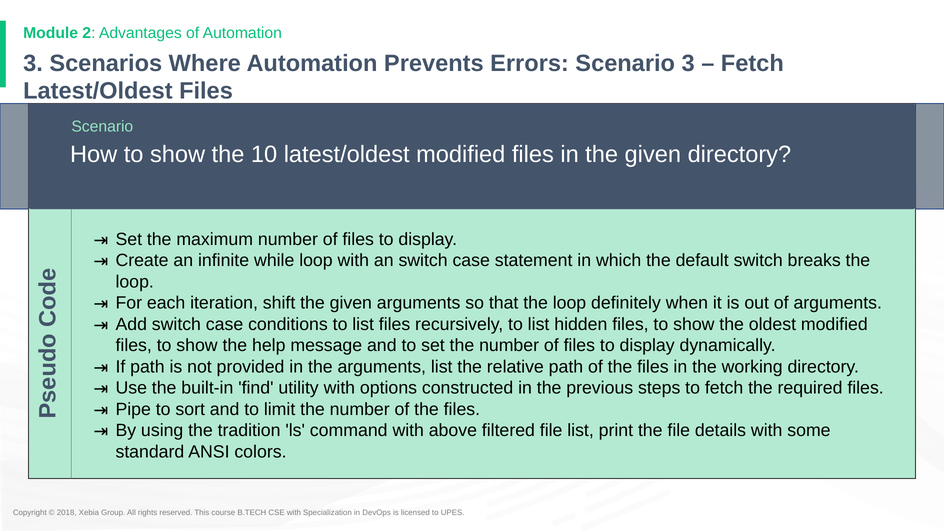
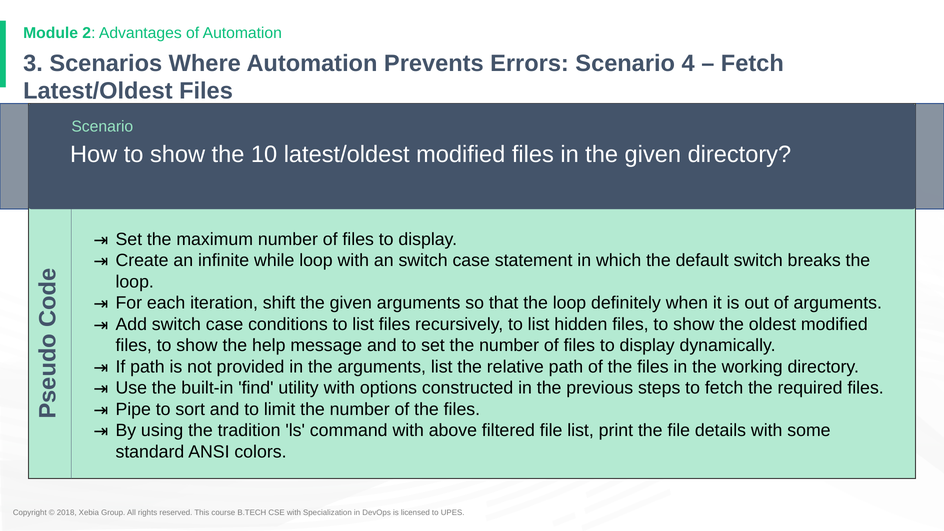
Scenario 3: 3 -> 4 (688, 64)
